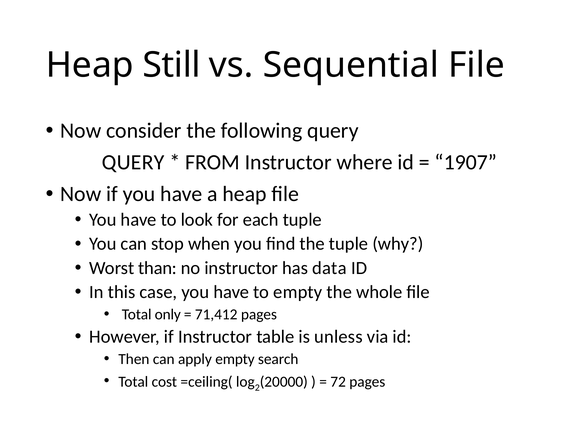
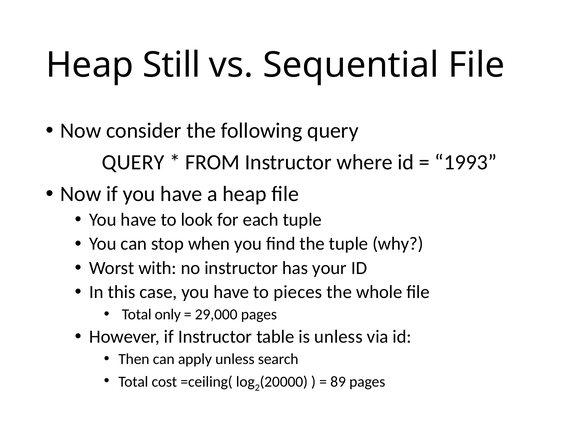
1907: 1907 -> 1993 (466, 162)
than: than -> with (157, 268)
data: data -> your (330, 268)
to empty: empty -> pieces (298, 292)
71,412: 71,412 -> 29,000 (216, 314)
apply empty: empty -> unless (235, 359)
72: 72 -> 89 (338, 382)
